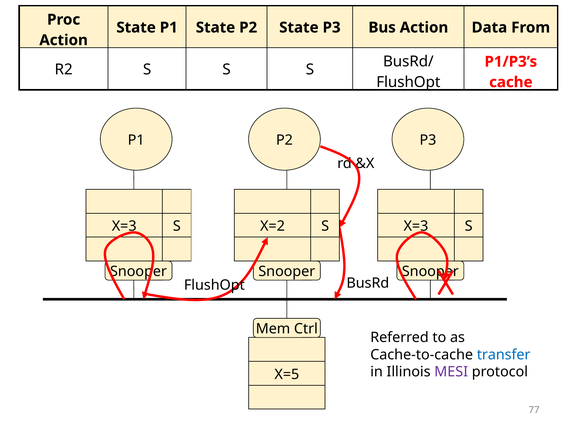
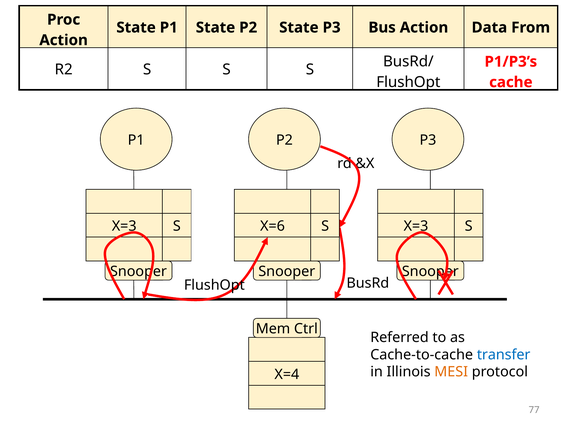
X=2: X=2 -> X=6 (272, 226)
MESI colour: purple -> orange (451, 372)
X=5: X=5 -> X=4 (287, 375)
